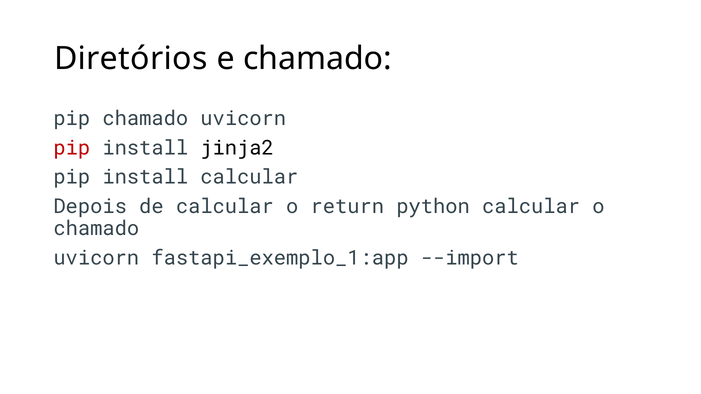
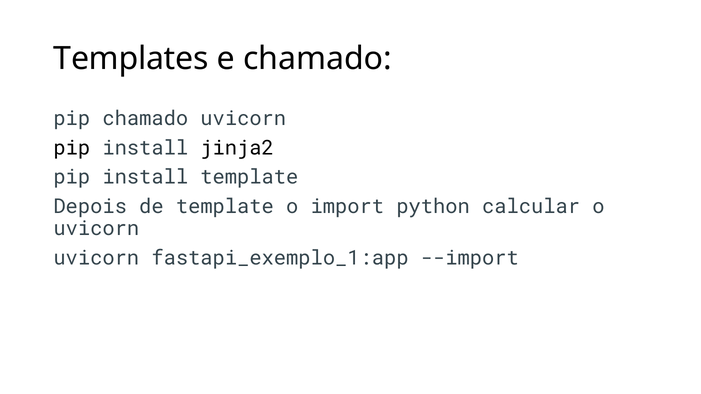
Diretórios: Diretórios -> Templates (131, 59)
pip colour: red -> black (72, 148)
install calcular: calcular -> template (249, 177)
de calcular: calcular -> template (225, 207)
return: return -> import (347, 207)
chamado: chamado -> uvicorn (96, 229)
